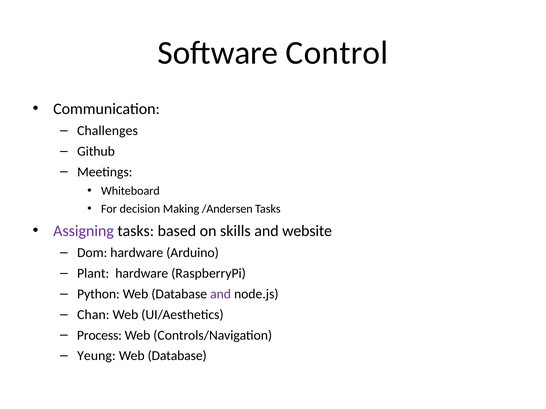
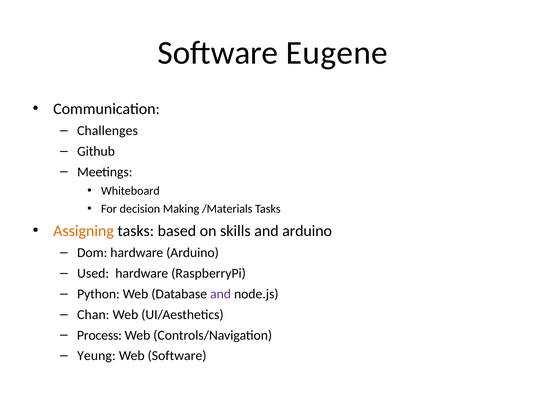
Control: Control -> Eugene (337, 53)
/Andersen: /Andersen -> /Materials (227, 209)
Assigning colour: purple -> orange (84, 231)
and website: website -> arduino (307, 231)
Plant: Plant -> Used (93, 274)
Database: Database -> Software (177, 356)
